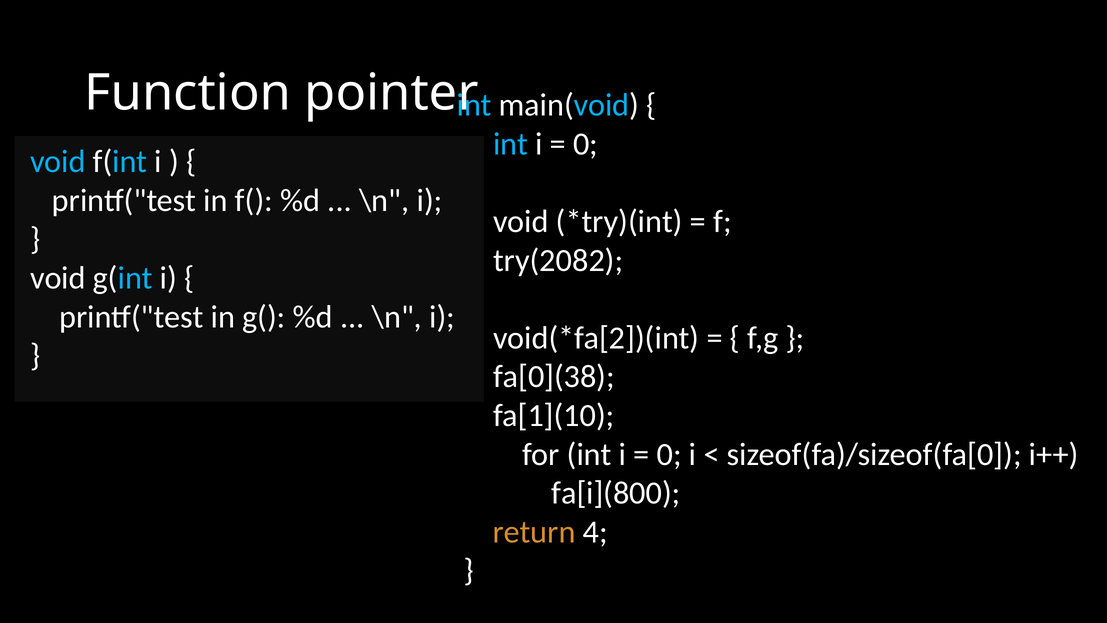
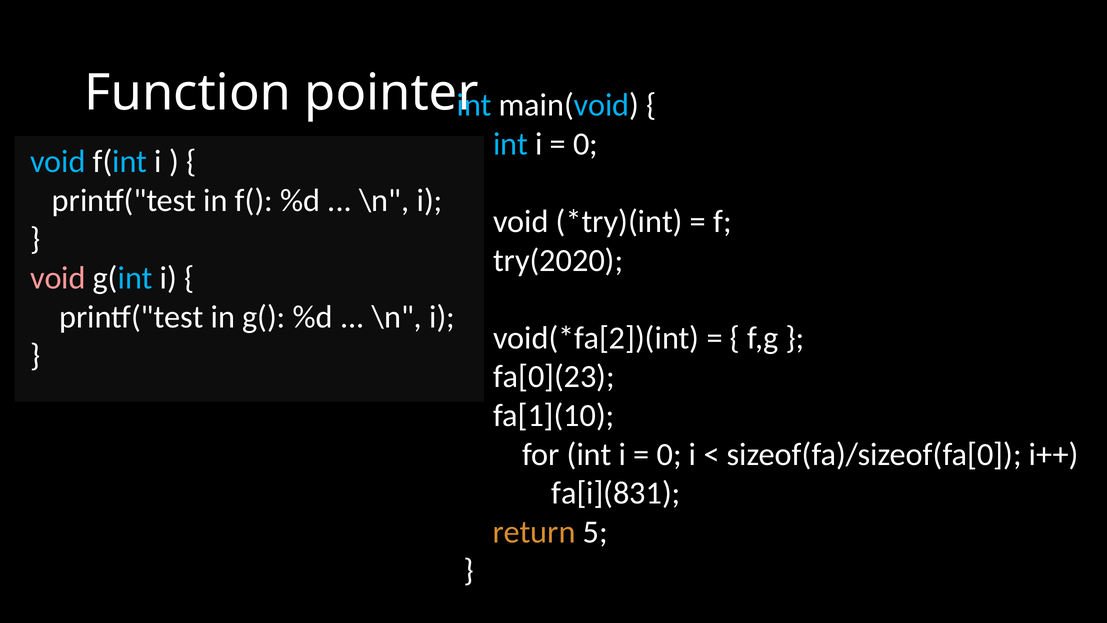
try(2082: try(2082 -> try(2020 (558, 260)
void colour: white -> pink (58, 278)
fa[0](38: fa[0](38 -> fa[0](23 (554, 377)
fa[i](800: fa[i](800 -> fa[i](831 (616, 493)
4: 4 -> 5 (595, 532)
